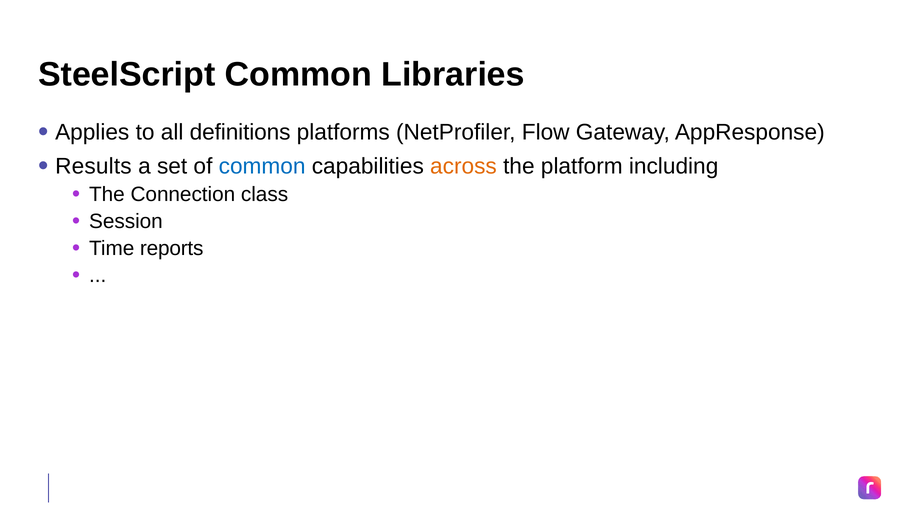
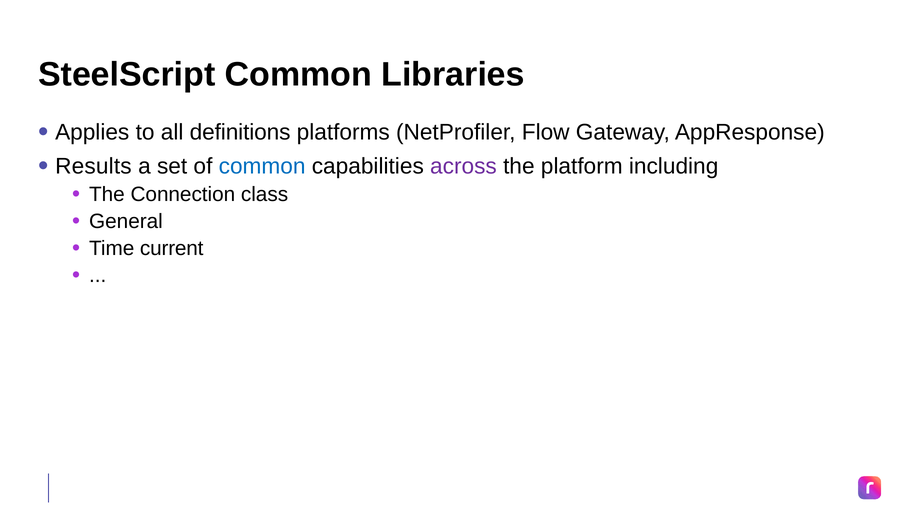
across colour: orange -> purple (463, 166)
Session: Session -> General (126, 222)
reports: reports -> current (172, 249)
